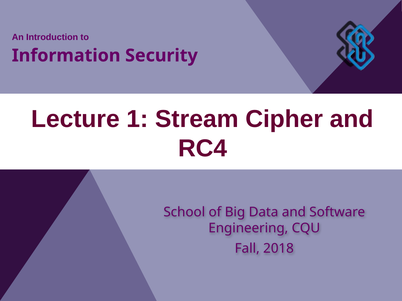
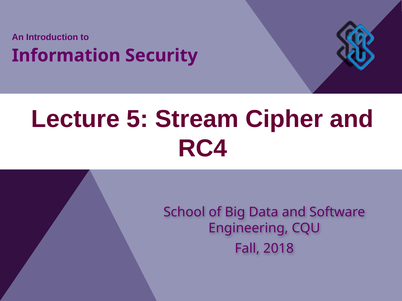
1: 1 -> 5 (138, 119)
